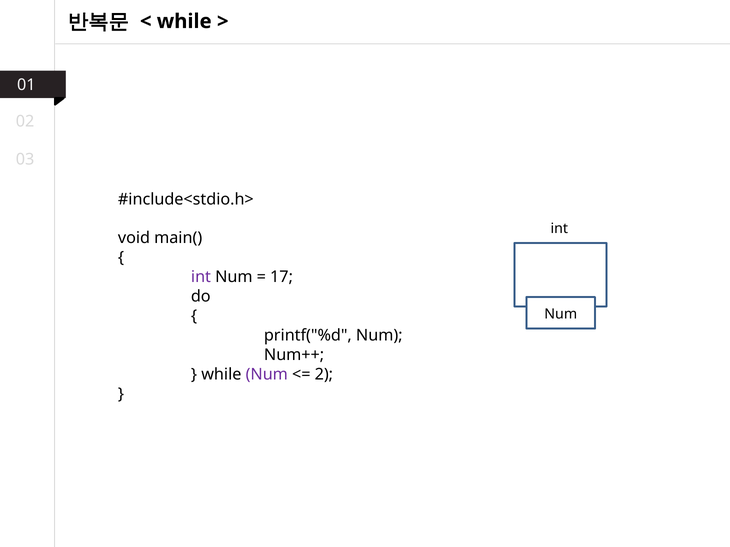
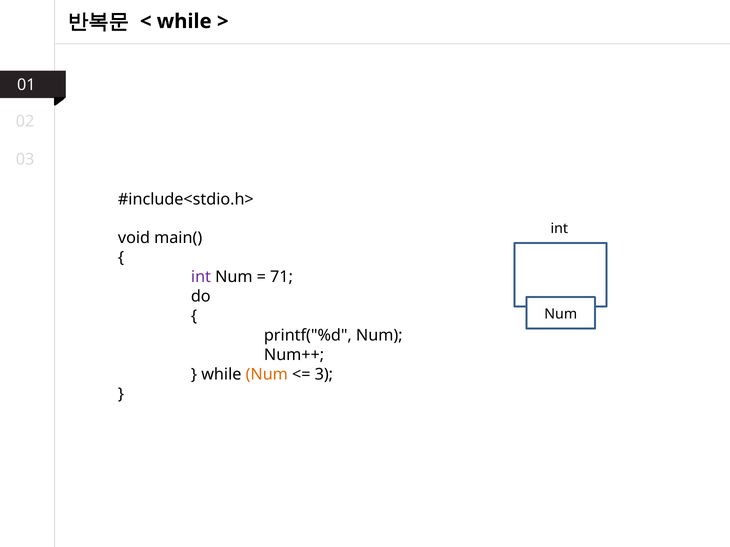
17: 17 -> 71 (282, 277)
Num colour: purple -> orange (267, 375)
2: 2 -> 3 (324, 375)
